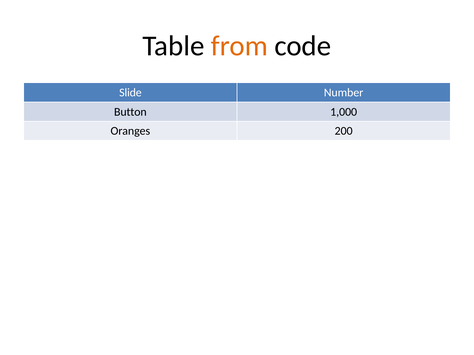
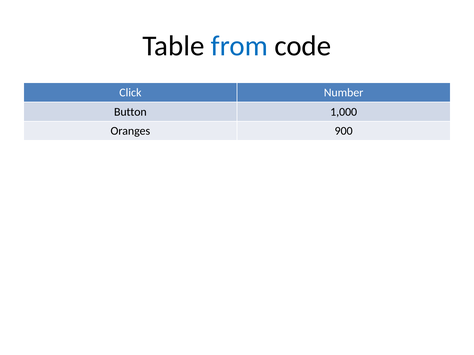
from colour: orange -> blue (239, 46)
Slide: Slide -> Click (130, 93)
200: 200 -> 900 (344, 131)
